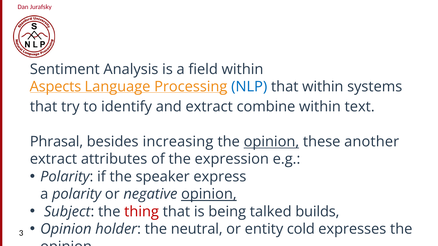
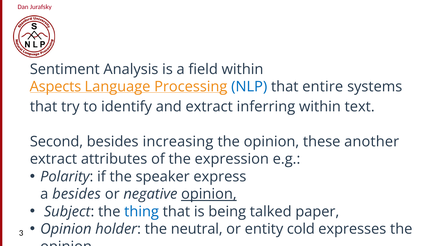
that within: within -> entire (323, 87)
combine: combine -> inferring (266, 107)
Phrasal: Phrasal -> Second (56, 142)
opinion underline: present -> none (271, 142)
a polarity: polarity -> besides (77, 194)
thing colour: red -> blue (142, 212)
builds: builds -> paper (317, 212)
